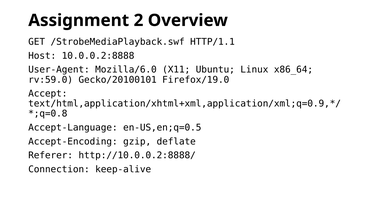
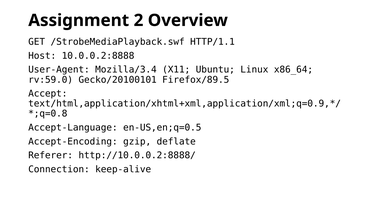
Mozilla/6.0: Mozilla/6.0 -> Mozilla/3.4 (126, 70)
Firefox/19.0: Firefox/19.0 -> Firefox/89.5 (196, 80)
